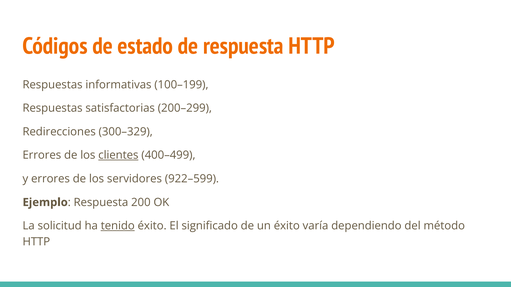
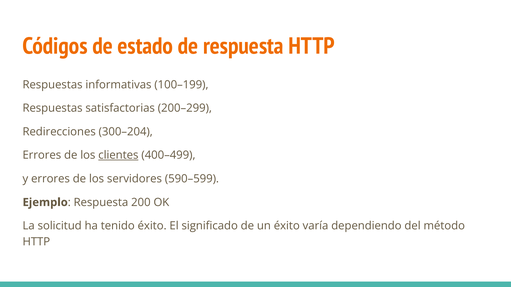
300–329: 300–329 -> 300–204 (126, 132)
922–599: 922–599 -> 590–599 (192, 179)
tenido underline: present -> none (118, 226)
